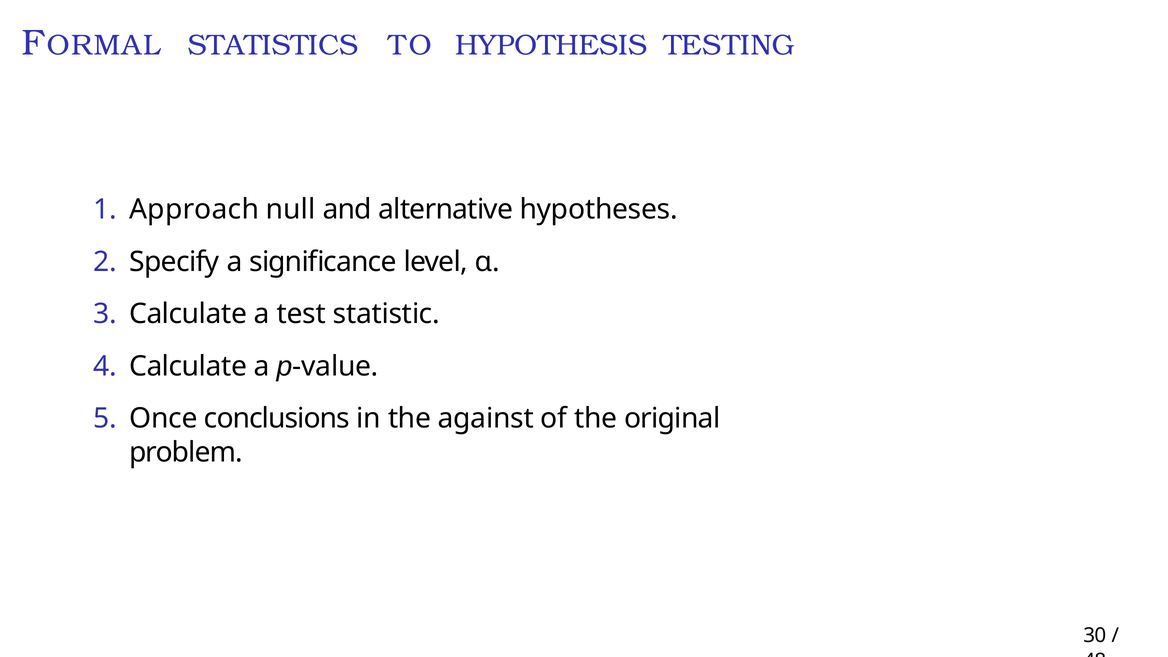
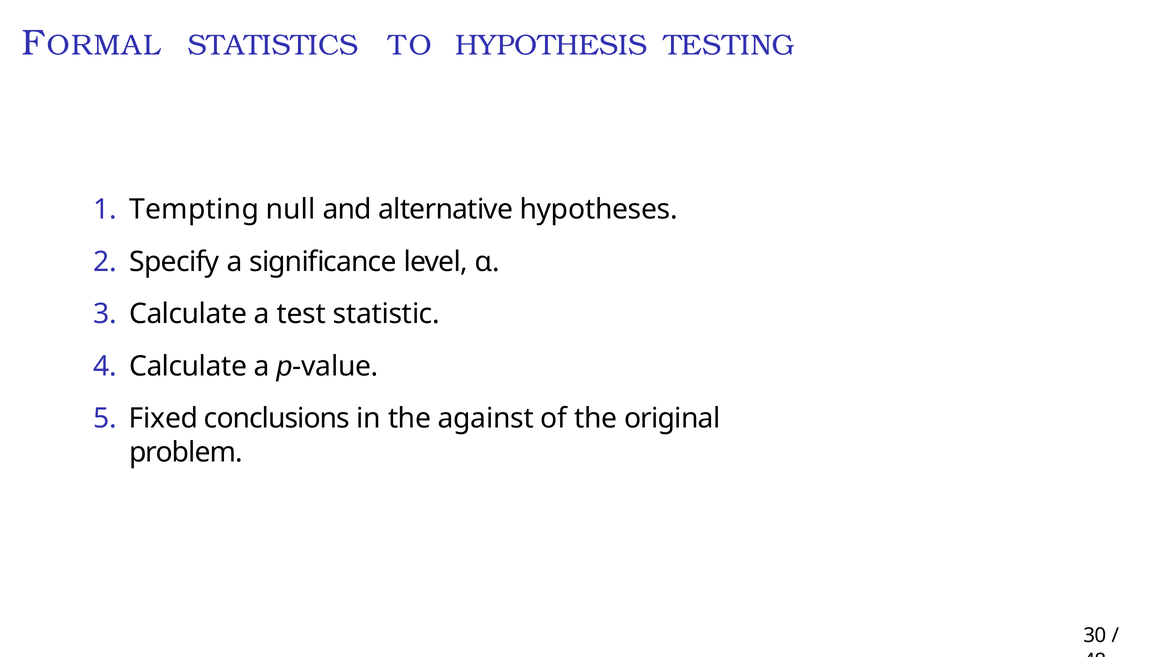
Approach: Approach -> Tempting (194, 210)
Once: Once -> Fixed (164, 419)
